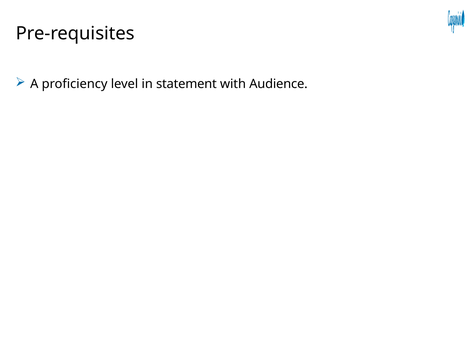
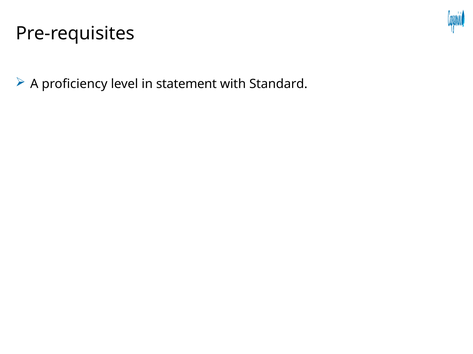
Audience: Audience -> Standard (278, 84)
